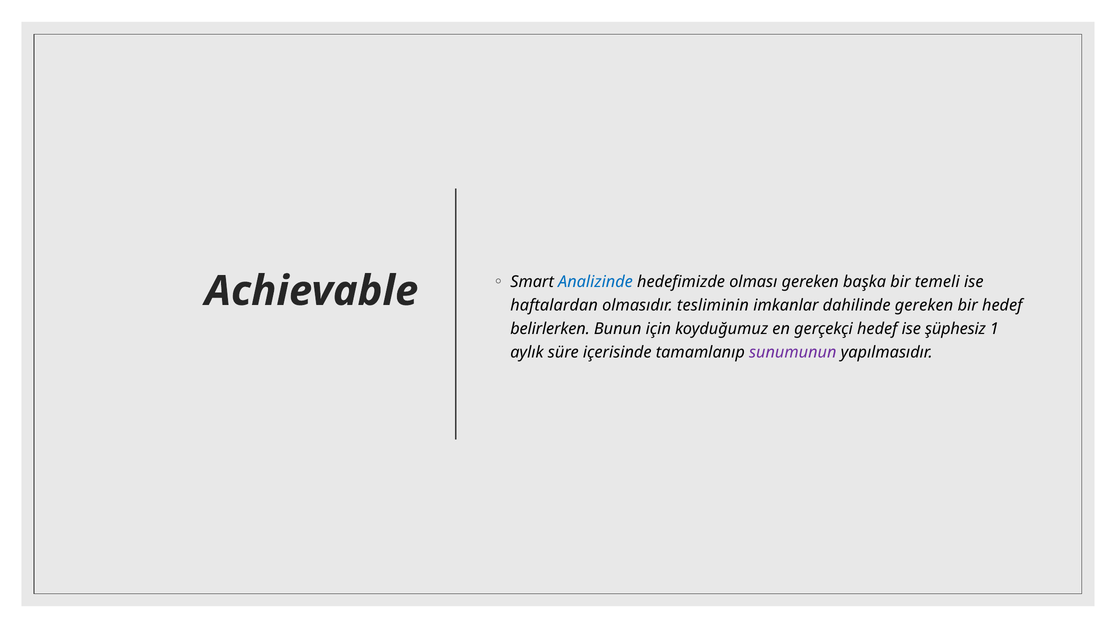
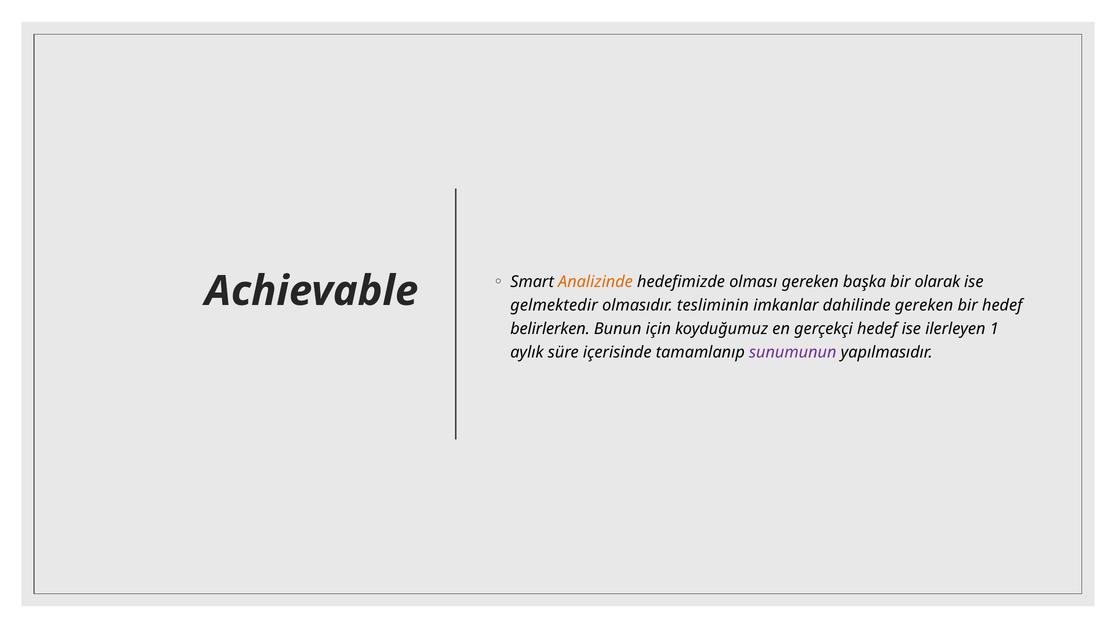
Analizinde colour: blue -> orange (595, 282)
temeli: temeli -> olarak (937, 282)
haftalardan: haftalardan -> gelmektedir (554, 305)
şüphesiz: şüphesiz -> ilerleyen (955, 329)
